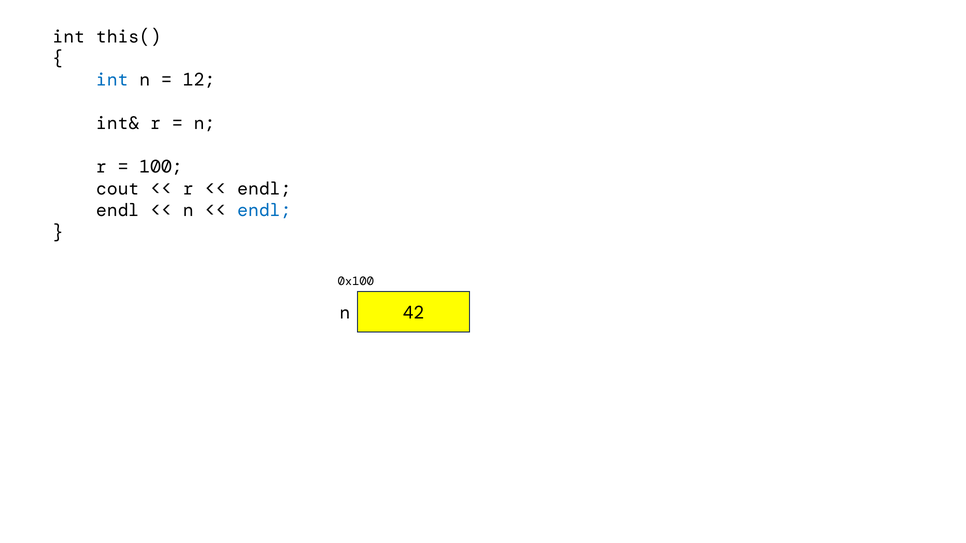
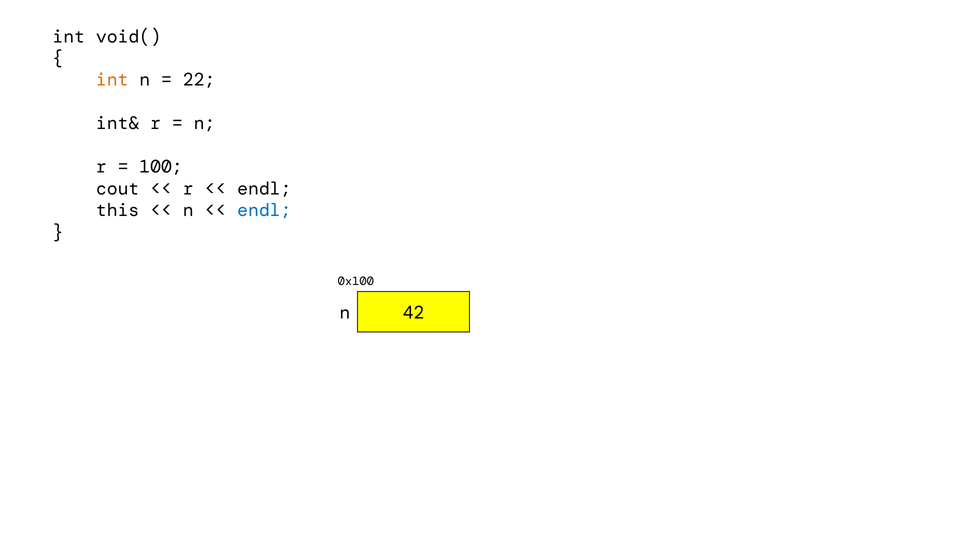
this(: this( -> void( (128, 37)
int colour: blue -> orange (112, 80)
12: 12 -> 22 (199, 80)
endl: endl -> this (118, 210)
